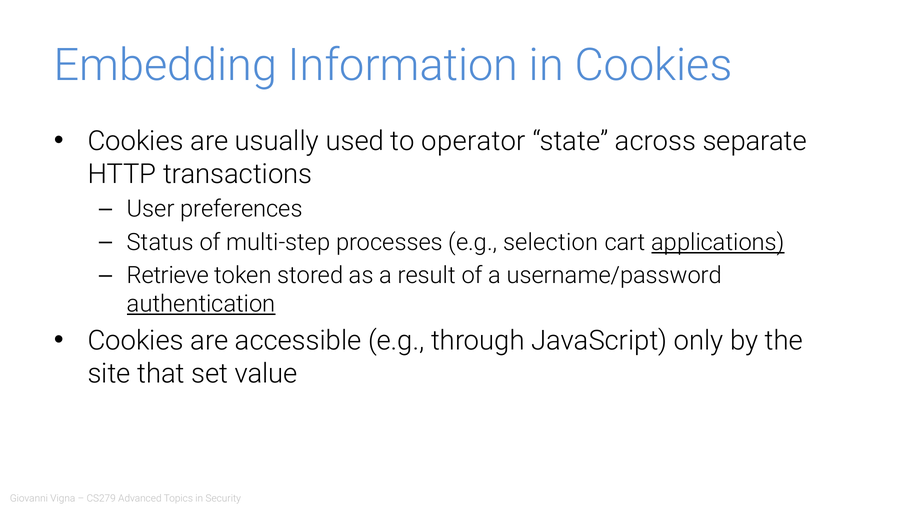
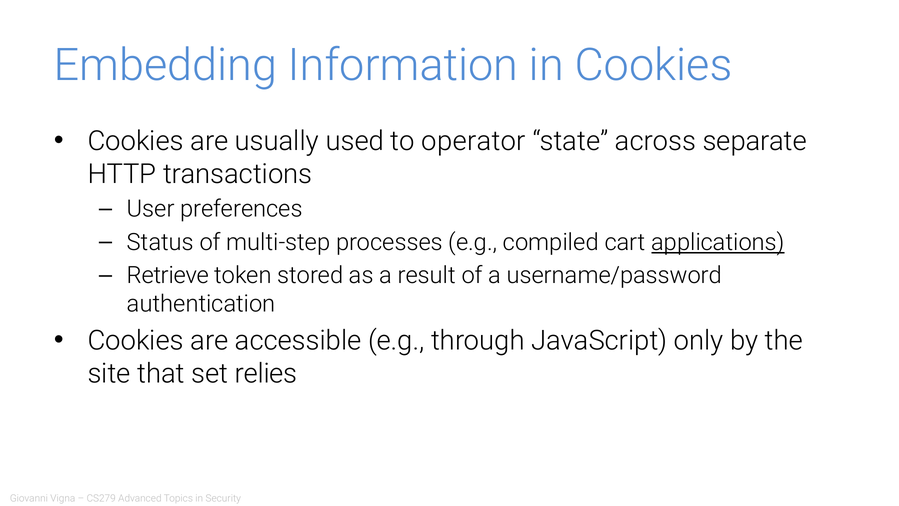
selection: selection -> compiled (551, 242)
authentication underline: present -> none (201, 304)
value: value -> relies (266, 373)
